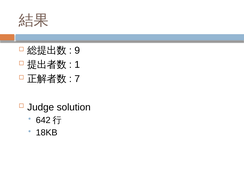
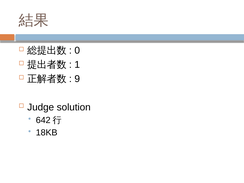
9: 9 -> 0 (77, 50)
7: 7 -> 9 (77, 79)
